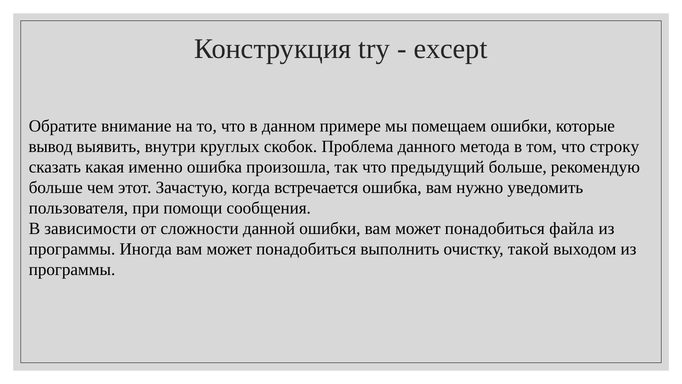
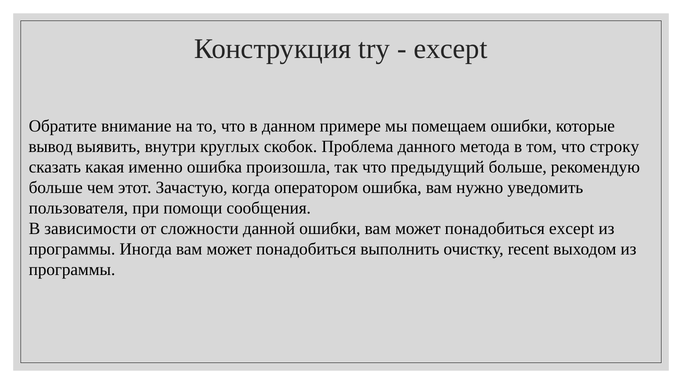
встречается: встречается -> оператором (316, 187)
понадобиться файла: файла -> except (572, 228)
такой: такой -> recent (528, 249)
